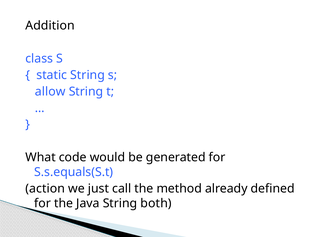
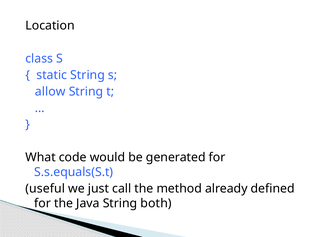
Addition: Addition -> Location (50, 26)
action: action -> useful (45, 189)
